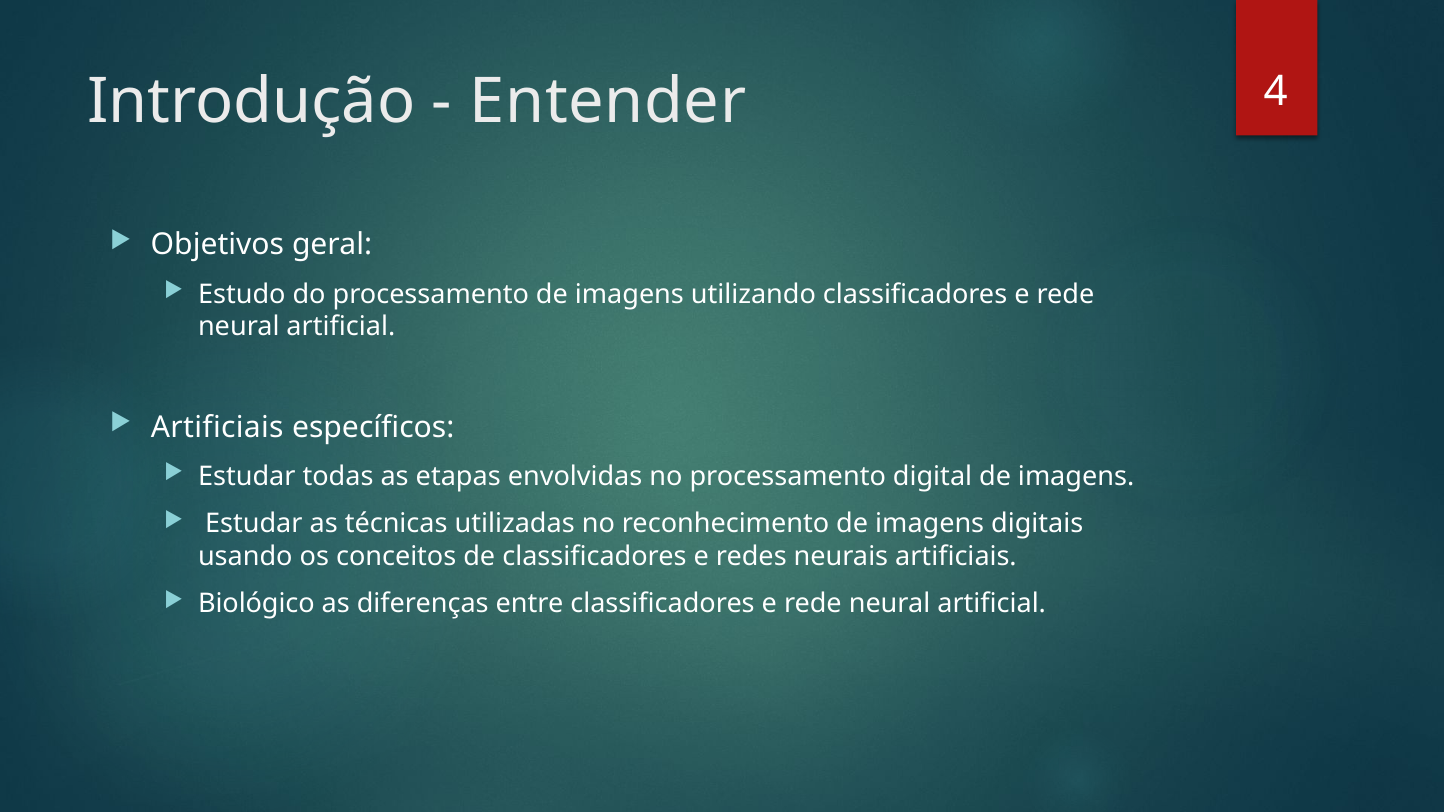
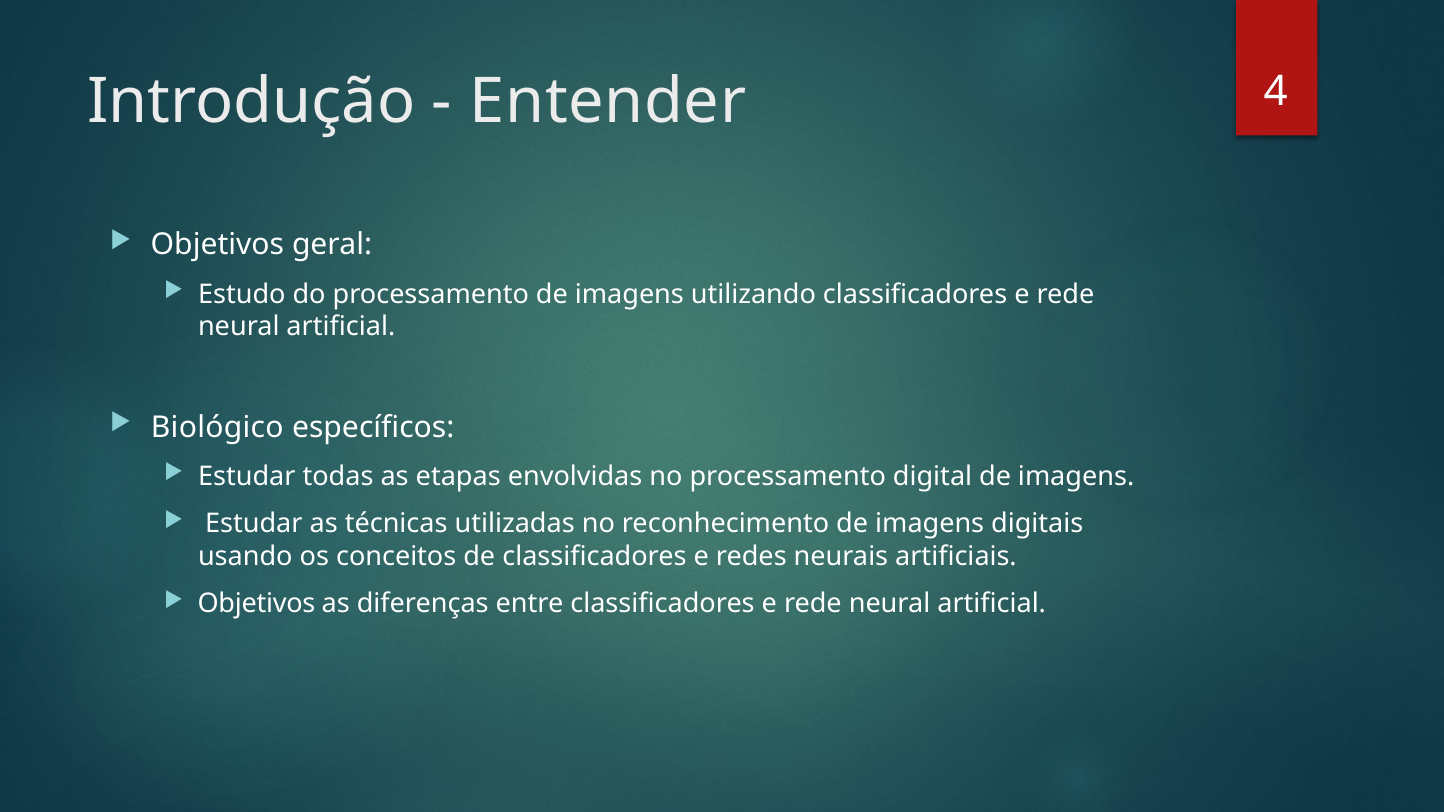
Artificiais: Artificiais -> Biológico (217, 427)
Biológico: Biológico -> Objetivos (256, 604)
